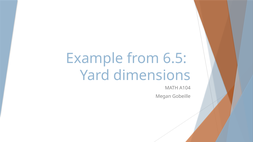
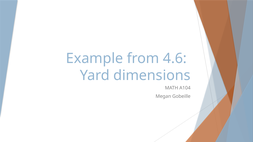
6.5: 6.5 -> 4.6 (175, 58)
